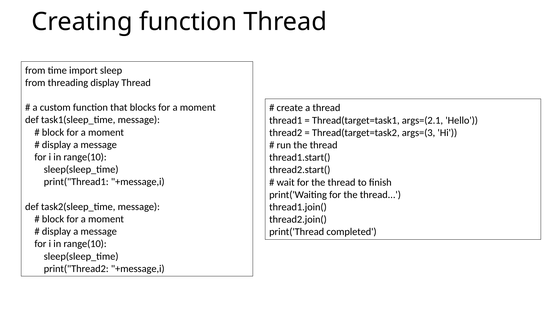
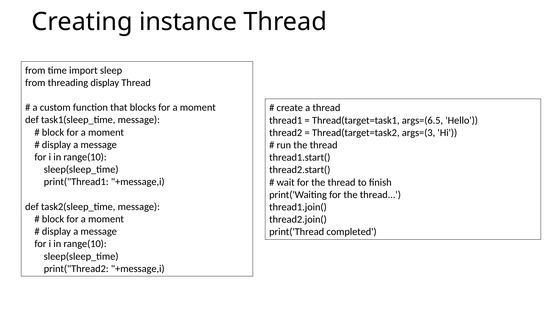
Creating function: function -> instance (188, 22)
args=(2.1: args=(2.1 -> args=(6.5 (422, 120)
